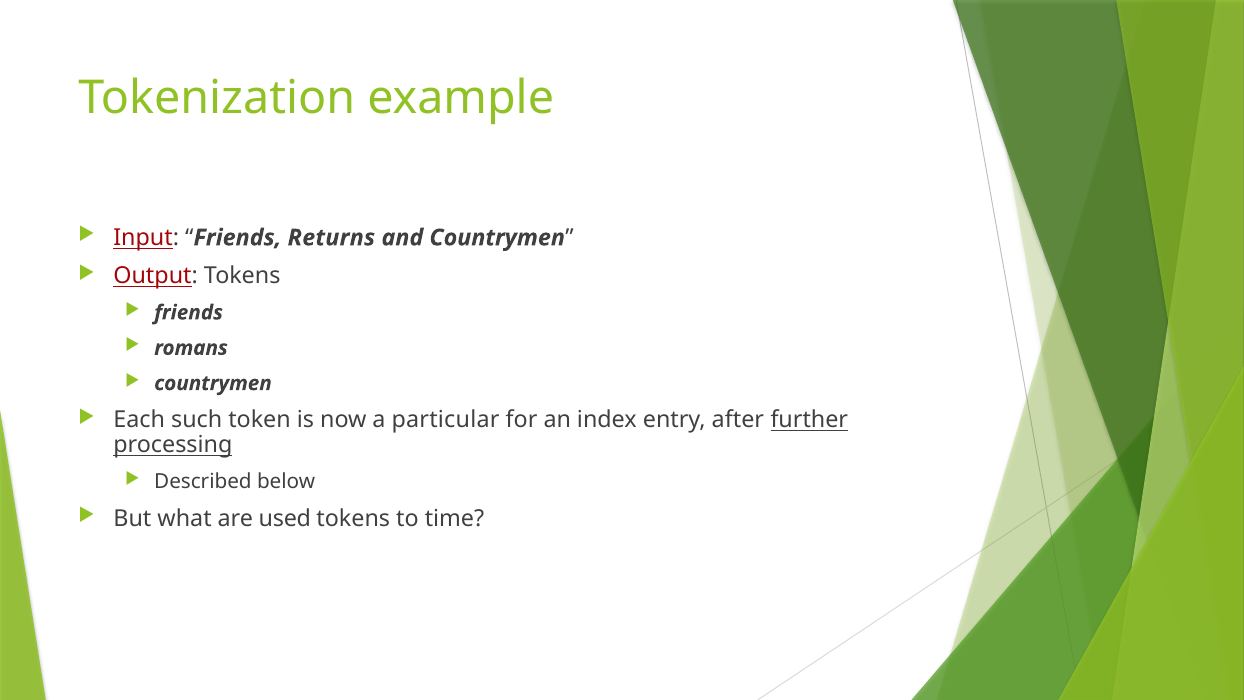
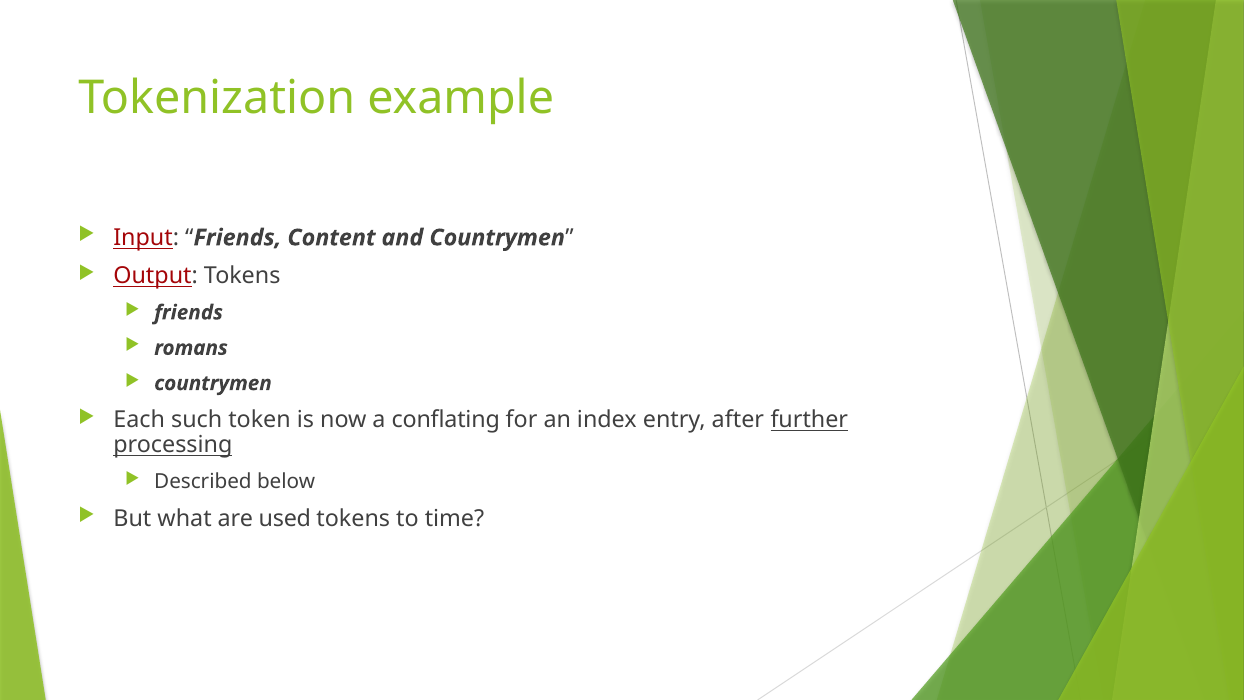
Returns: Returns -> Content (331, 238)
particular: particular -> conflating (446, 420)
